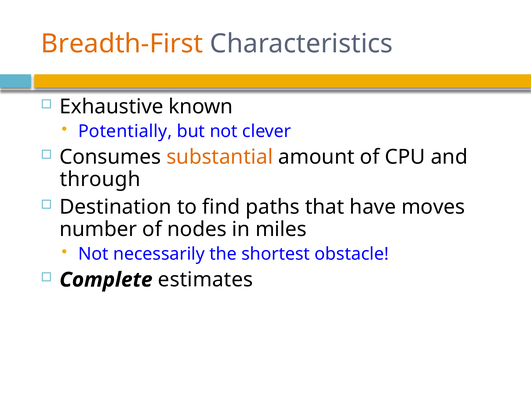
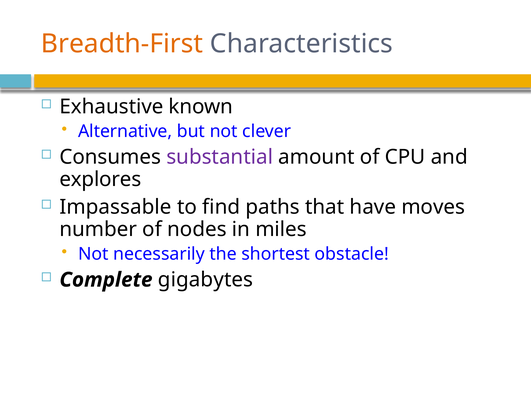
Potentially: Potentially -> Alternative (125, 131)
substantial colour: orange -> purple (220, 157)
through: through -> explores (100, 180)
Destination: Destination -> Impassable (116, 207)
estimates: estimates -> gigabytes (206, 280)
